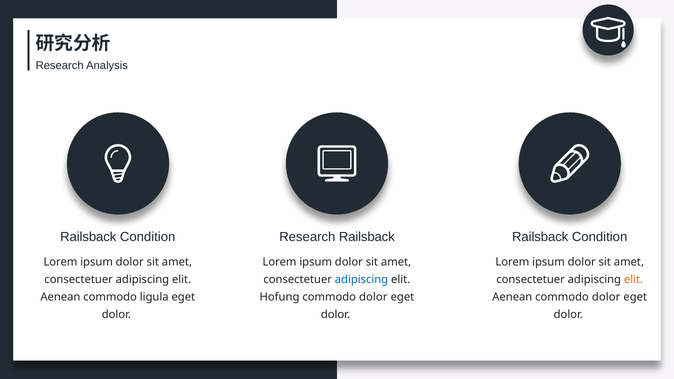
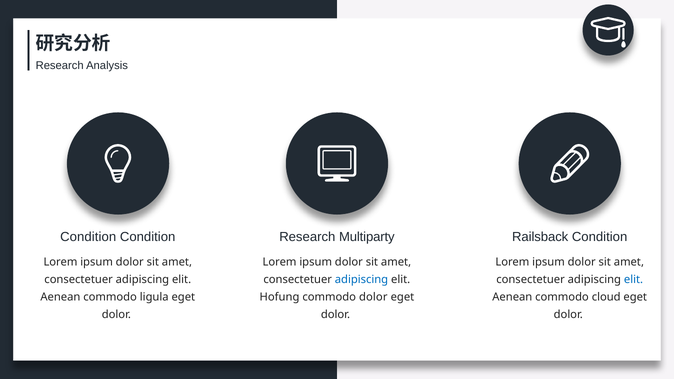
Railsback: Railsback -> Condition (88, 237)
Research Railsback: Railsback -> Multiparty (367, 237)
elit colour: orange -> blue (634, 280)
Aenean commodo dolor: dolor -> cloud (606, 297)
